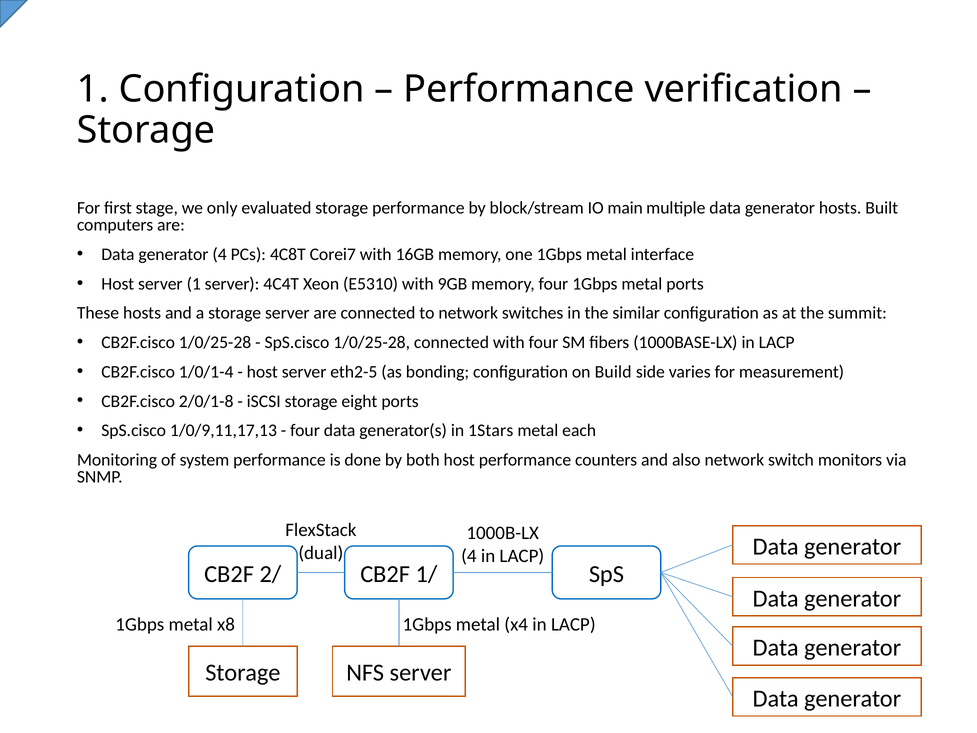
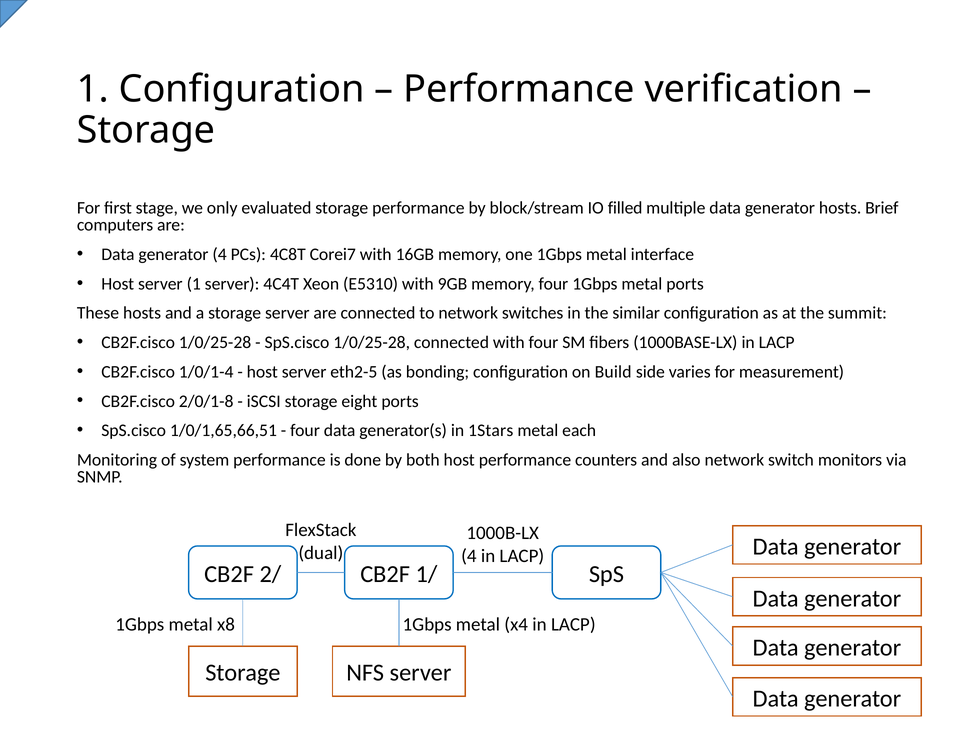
main: main -> filled (625, 208)
Built: Built -> Brief (882, 208)
1/0/9,11,17,13: 1/0/9,11,17,13 -> 1/0/1,65,66,51 (223, 430)
